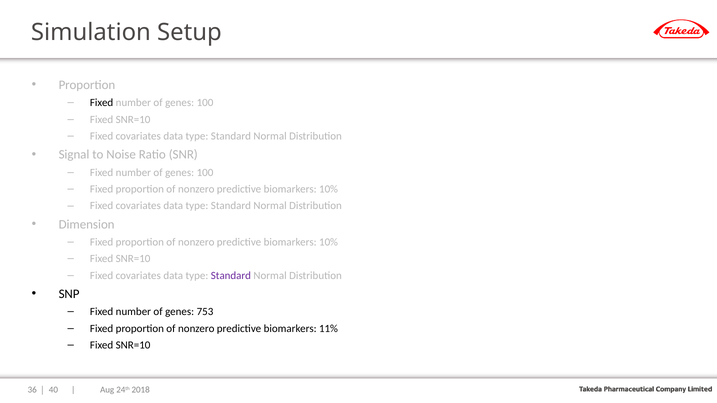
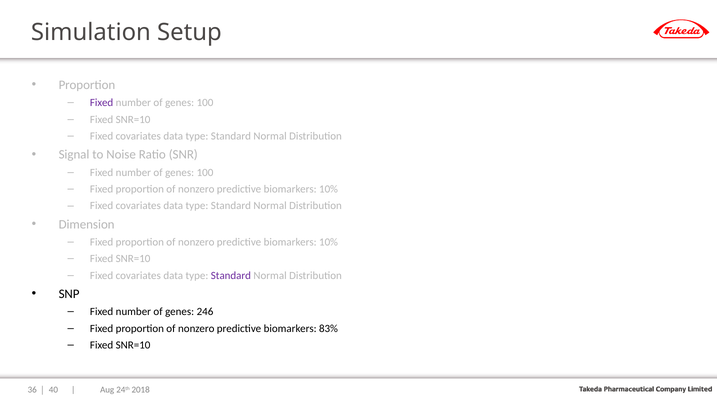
Fixed colour: black -> purple (102, 103)
753: 753 -> 246 (205, 312)
11%: 11% -> 83% (328, 329)
